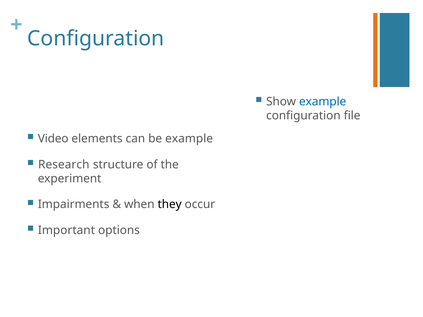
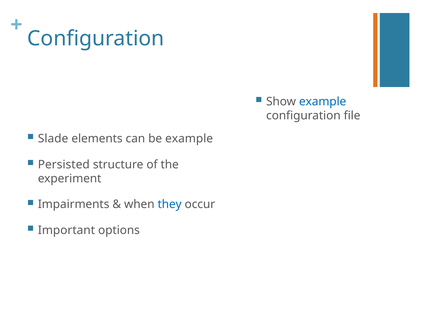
Video: Video -> Slade (53, 139)
Research: Research -> Persisted (64, 165)
they colour: black -> blue (170, 205)
